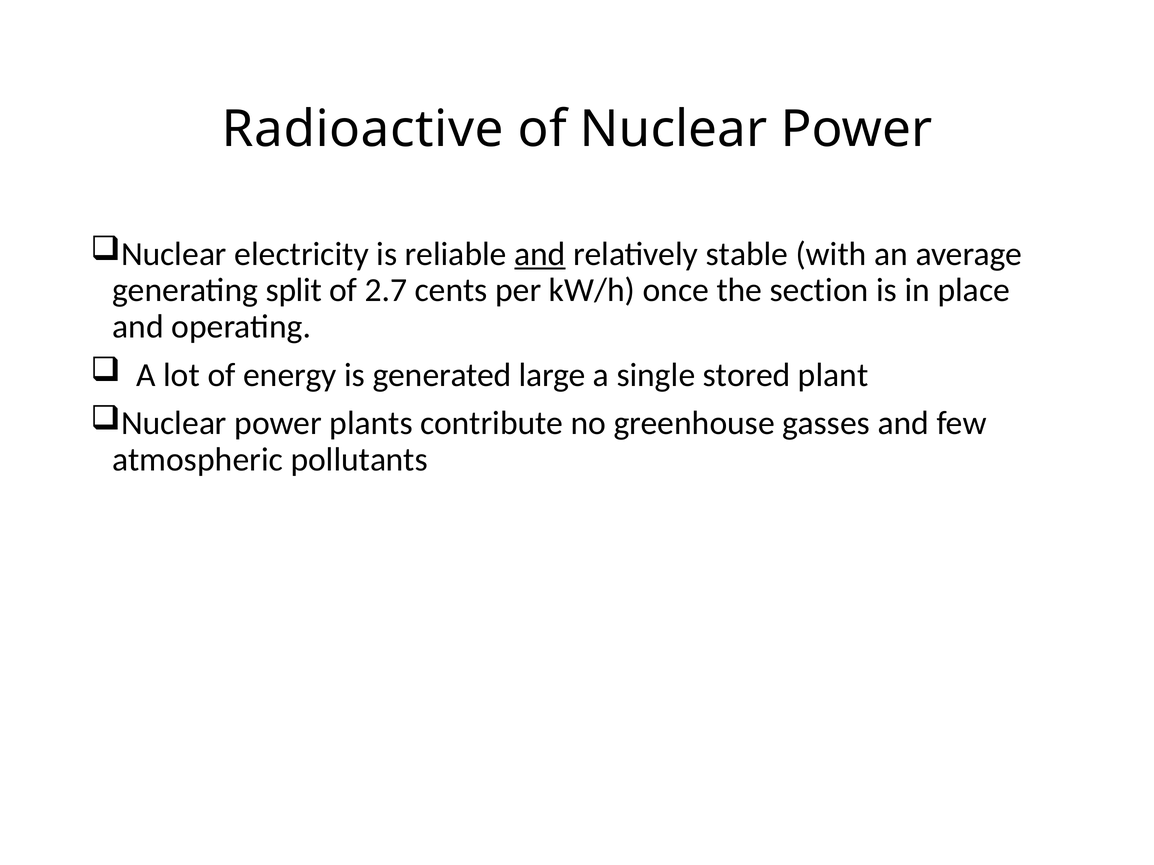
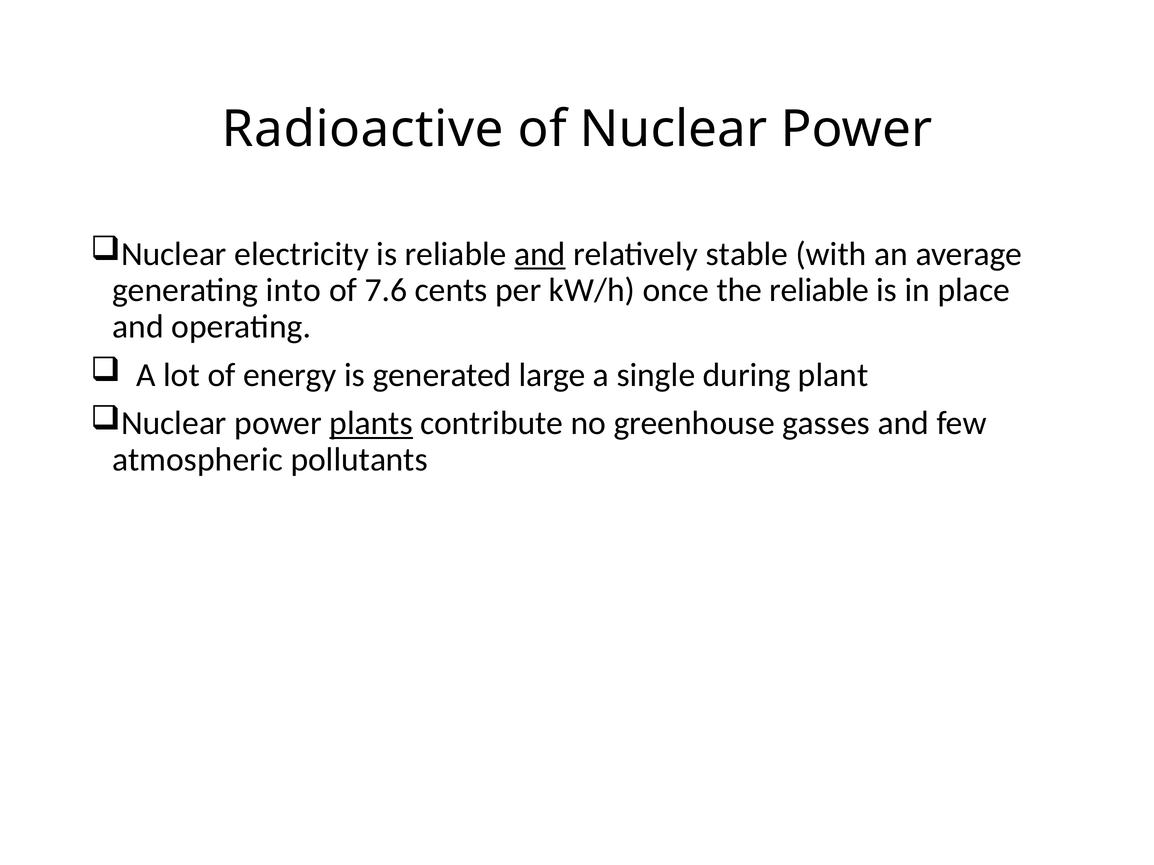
split: split -> into (293, 290)
2.7: 2.7 -> 7.6 (386, 290)
the section: section -> reliable (819, 290)
stored: stored -> during (747, 375)
plants underline: none -> present (371, 424)
